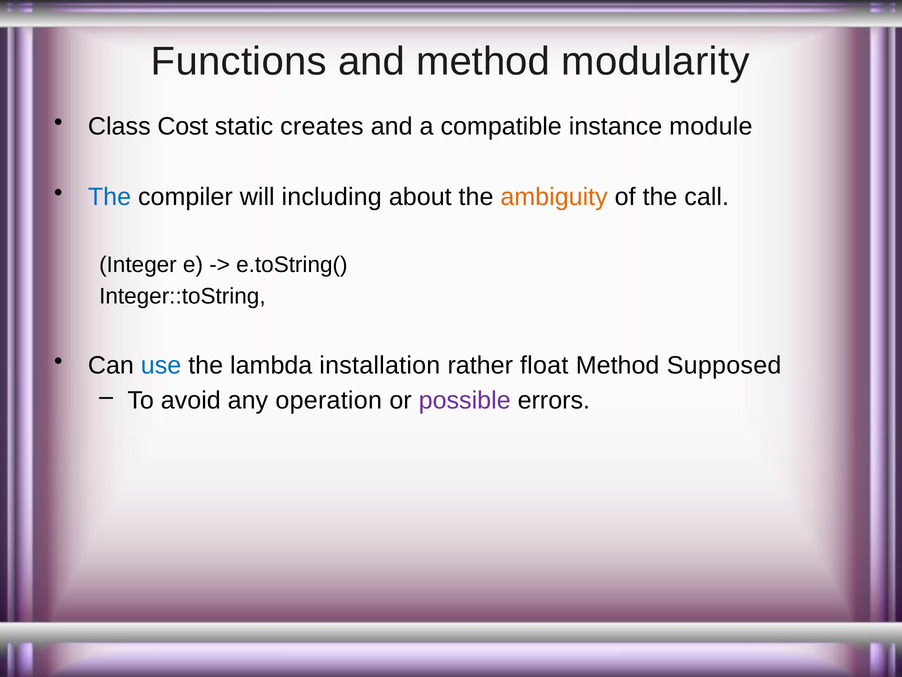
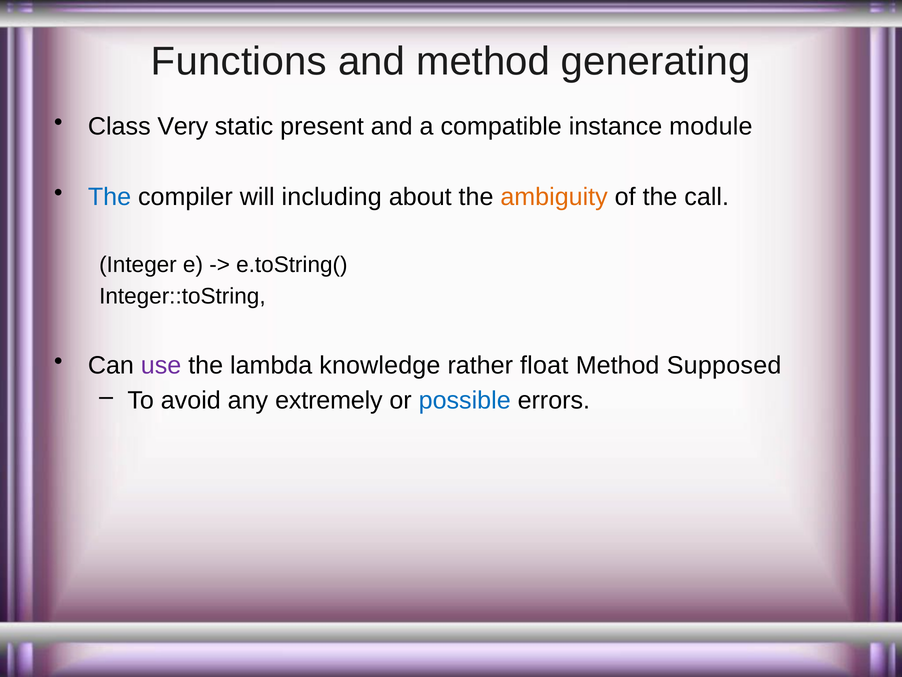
modularity: modularity -> generating (656, 61)
Cost: Cost -> Very (183, 127)
creates: creates -> present (322, 127)
use colour: blue -> purple (161, 365)
installation: installation -> knowledge (380, 365)
operation: operation -> extremely (329, 400)
possible colour: purple -> blue (465, 400)
